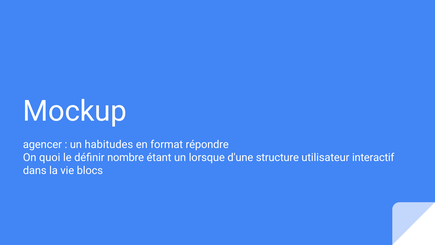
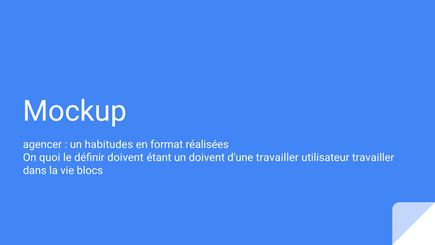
répondre: répondre -> réalisées (207, 144)
définir nombre: nombre -> doivent (125, 157)
un lorsque: lorsque -> doivent (207, 157)
d'une structure: structure -> travailler (277, 157)
utilisateur interactif: interactif -> travailler (373, 157)
